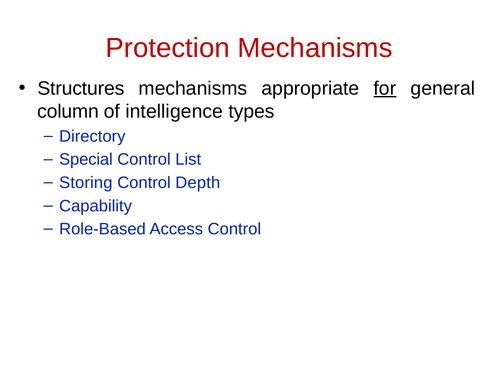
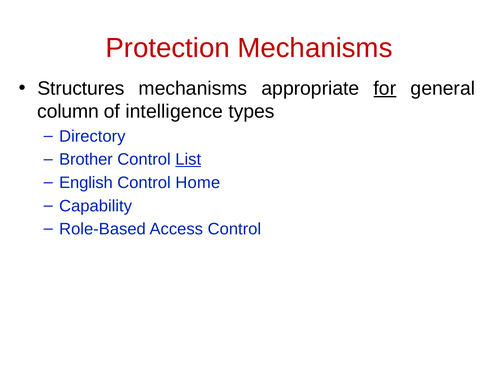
Special: Special -> Brother (86, 160)
List underline: none -> present (188, 160)
Storing: Storing -> English (86, 183)
Depth: Depth -> Home (198, 183)
